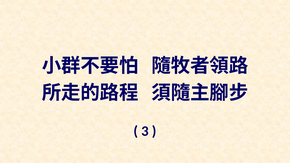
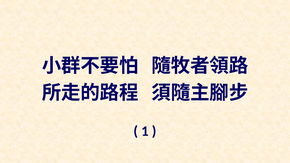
3: 3 -> 1 (145, 131)
